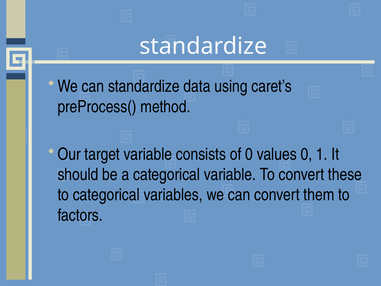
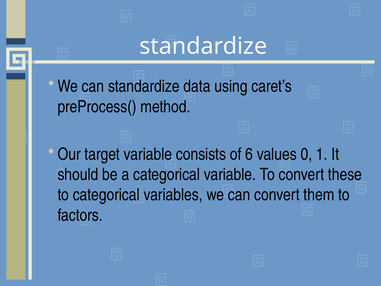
of 0: 0 -> 6 (249, 154)
